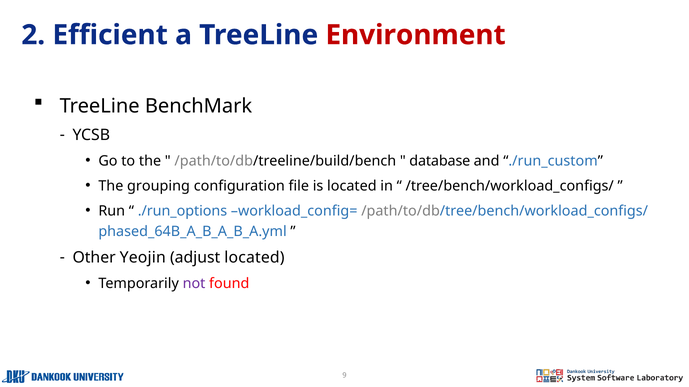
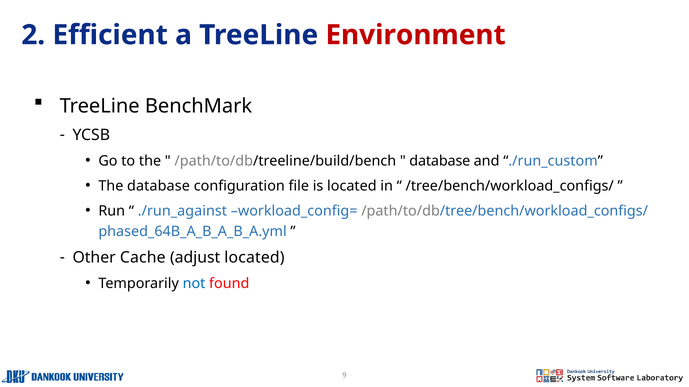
The grouping: grouping -> database (158, 186)
./run_options: ./run_options -> ./run_against (182, 211)
Yeojin: Yeojin -> Cache (143, 258)
not colour: purple -> blue (194, 284)
